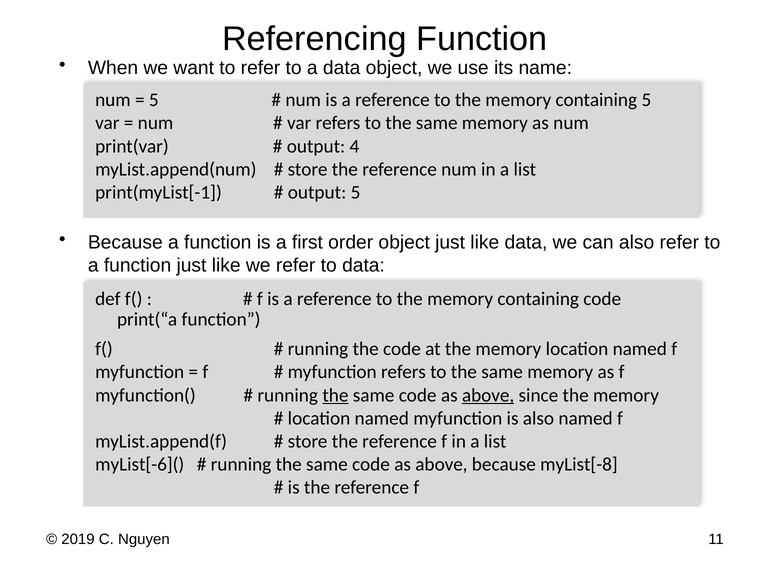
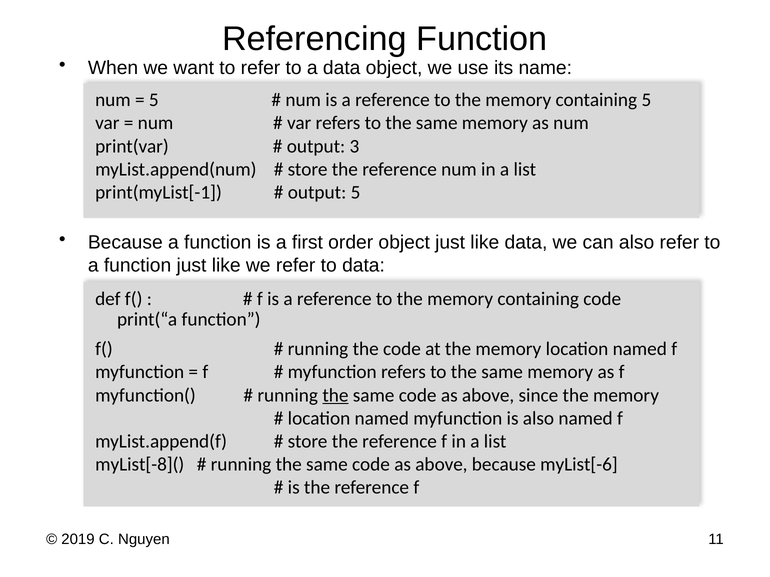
4: 4 -> 3 (354, 146)
above underline: present -> none (488, 396)
myList[-6](: myList[-6]( -> myList[-8]( (140, 465)
myList[-8: myList[-8 -> myList[-6 (579, 465)
